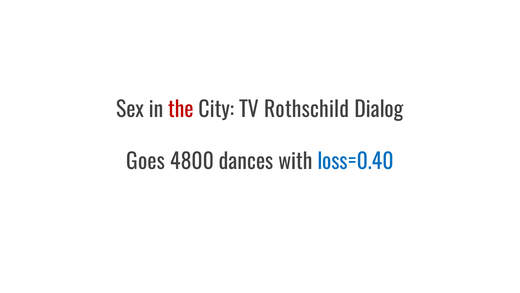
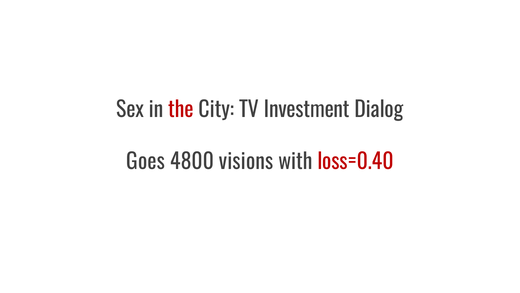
Rothschild: Rothschild -> Investment (307, 110)
dances: dances -> visions (246, 162)
loss=0.40 colour: blue -> red (355, 162)
